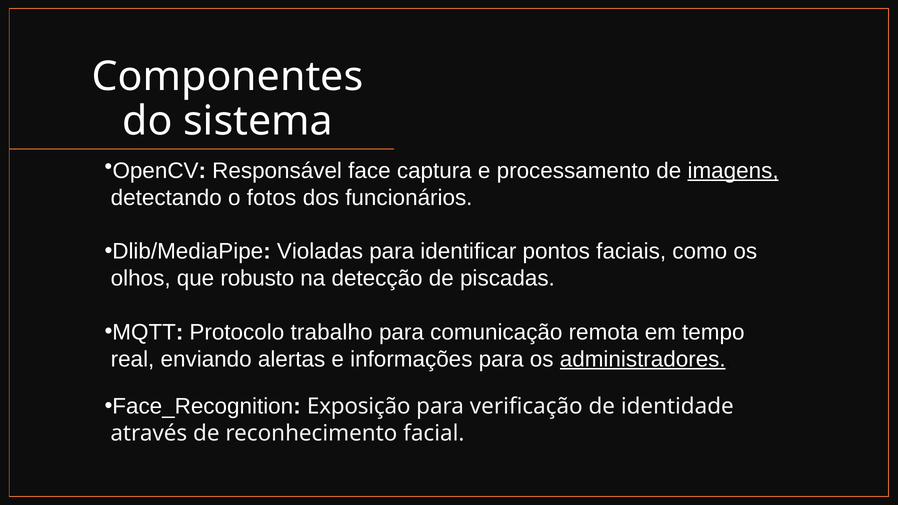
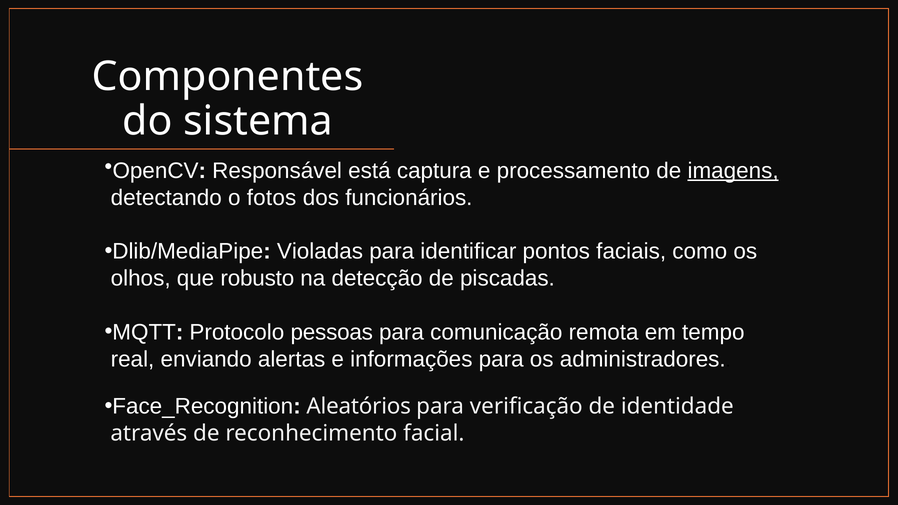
face: face -> está (369, 171)
trabalho: trabalho -> pessoas (332, 332)
administradores underline: present -> none (643, 359)
Exposição: Exposição -> Aleatórios (359, 406)
